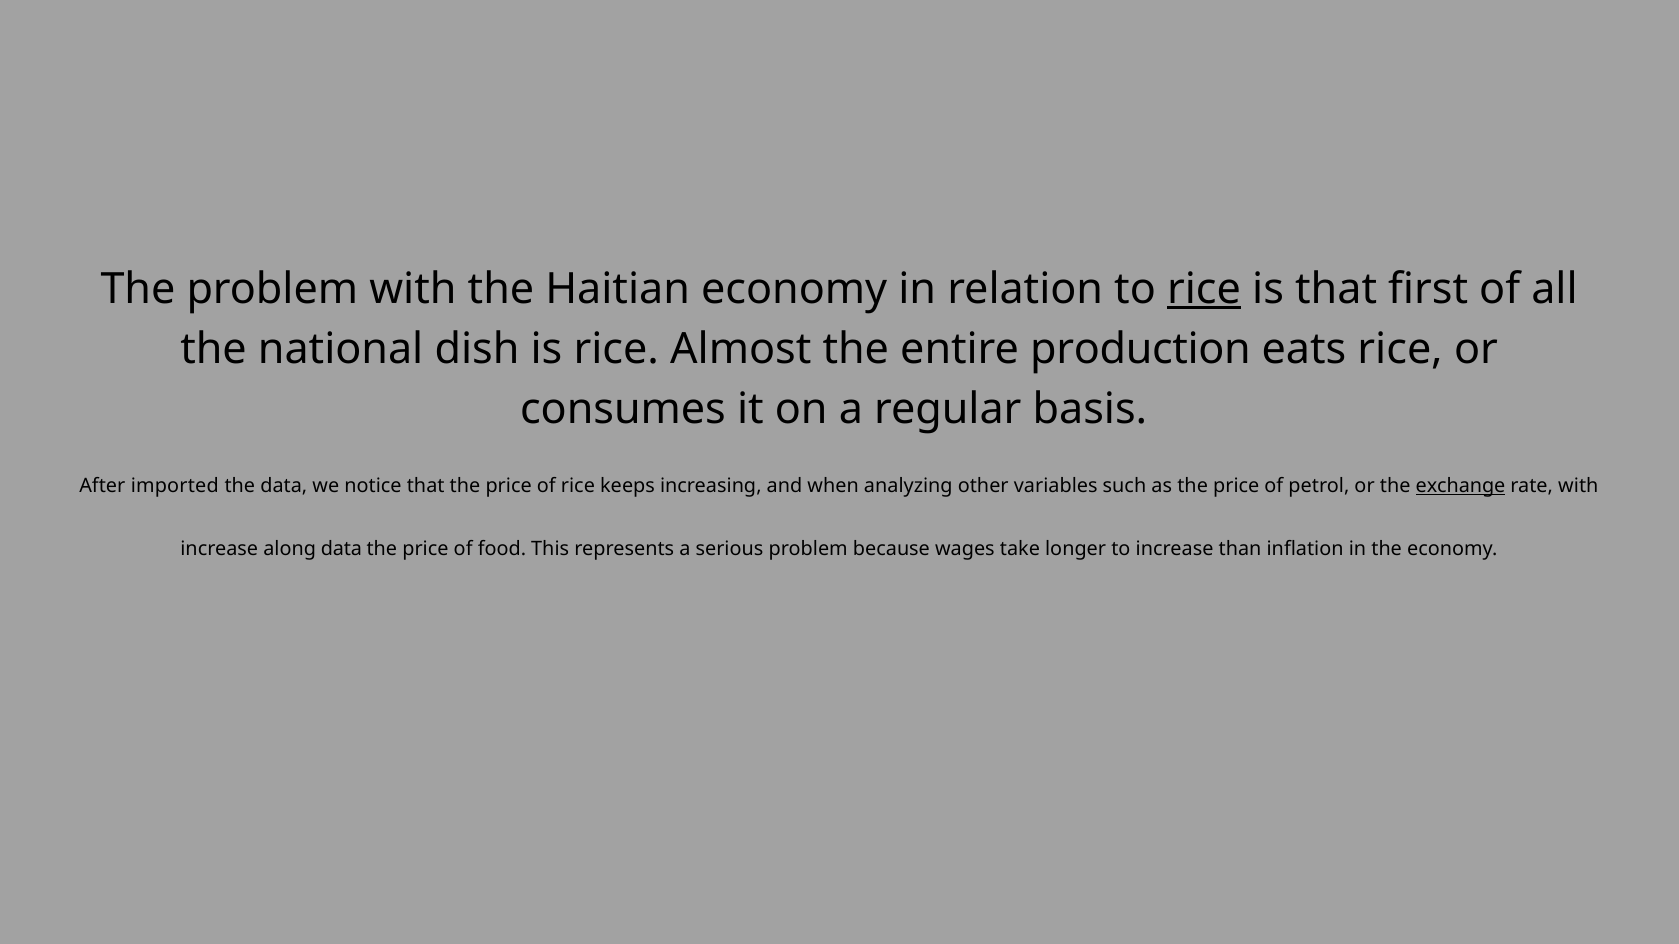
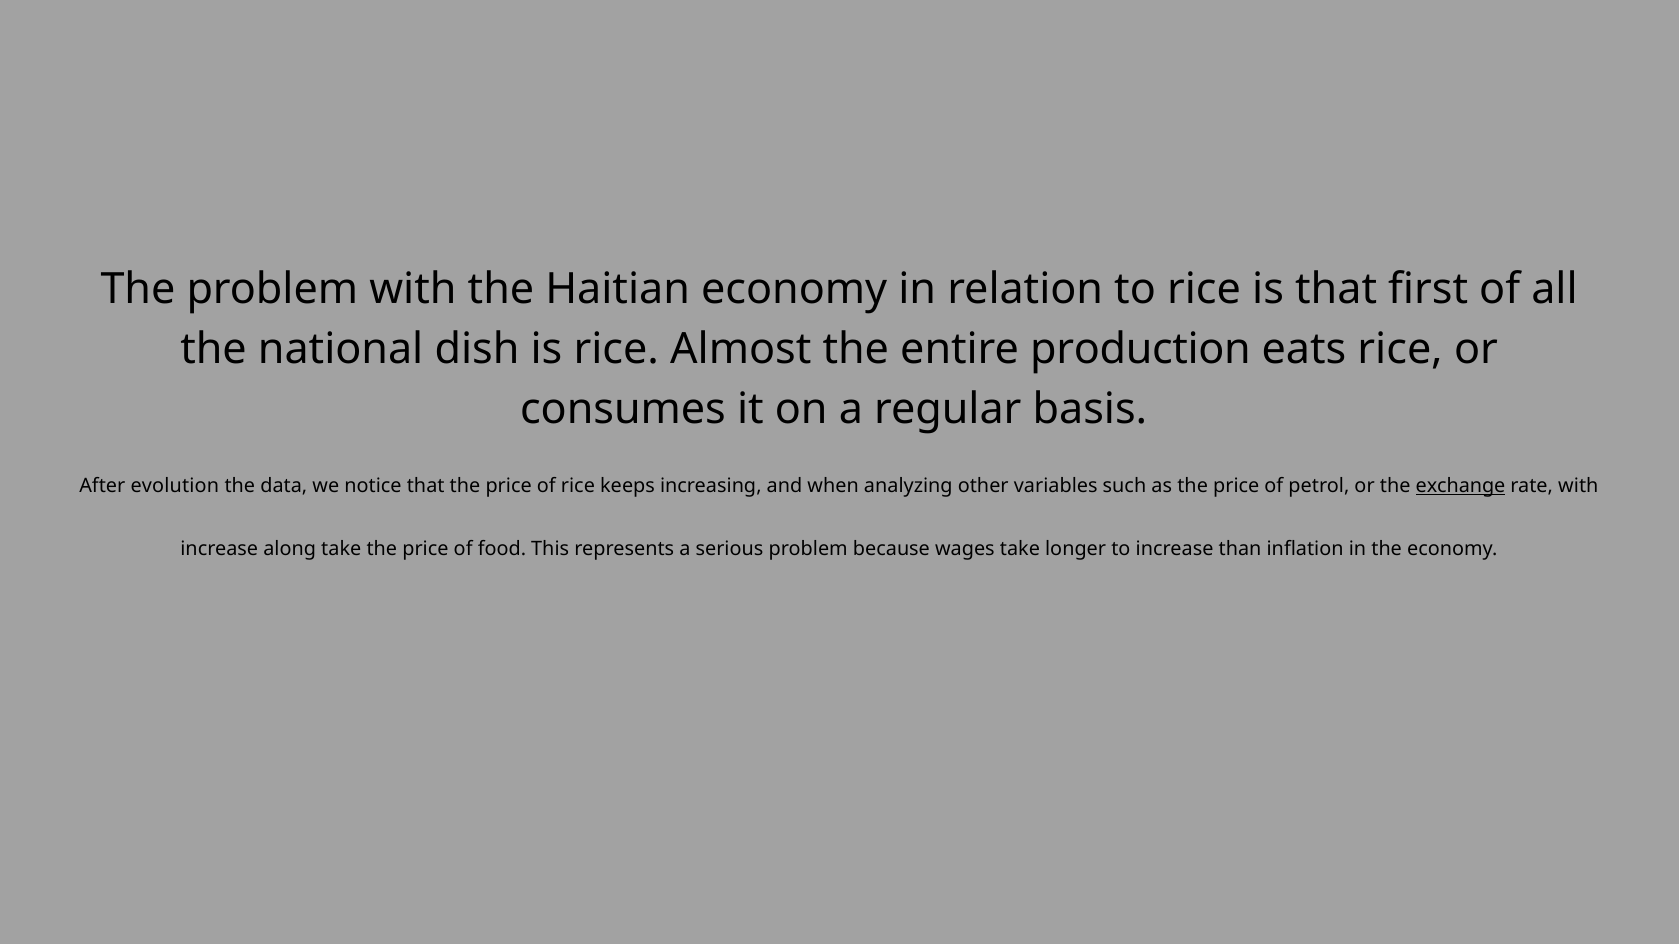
rice underline: present -> none (1204, 289)
imported: imported -> evolution (175, 486)
along data: data -> take (341, 549)
